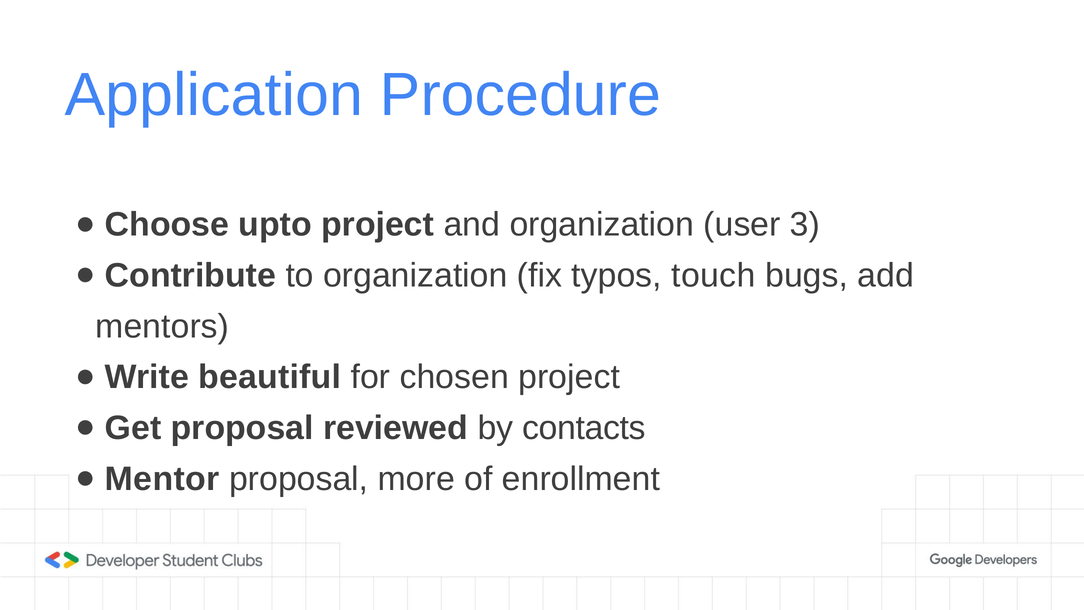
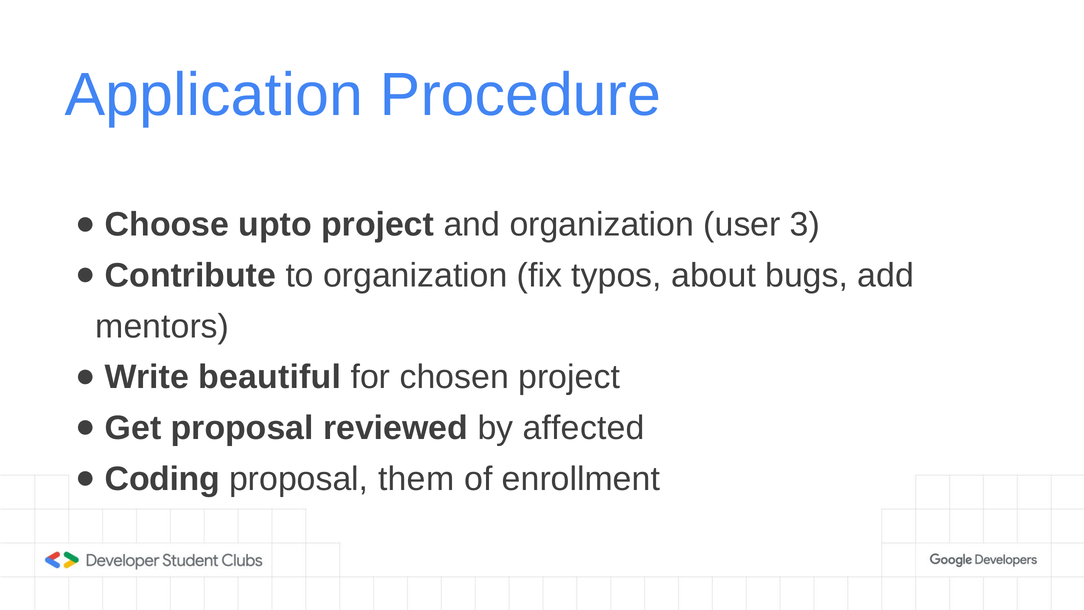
touch: touch -> about (714, 275)
contacts: contacts -> affected (584, 428)
Mentor: Mentor -> Coding (162, 479)
more: more -> them (416, 479)
